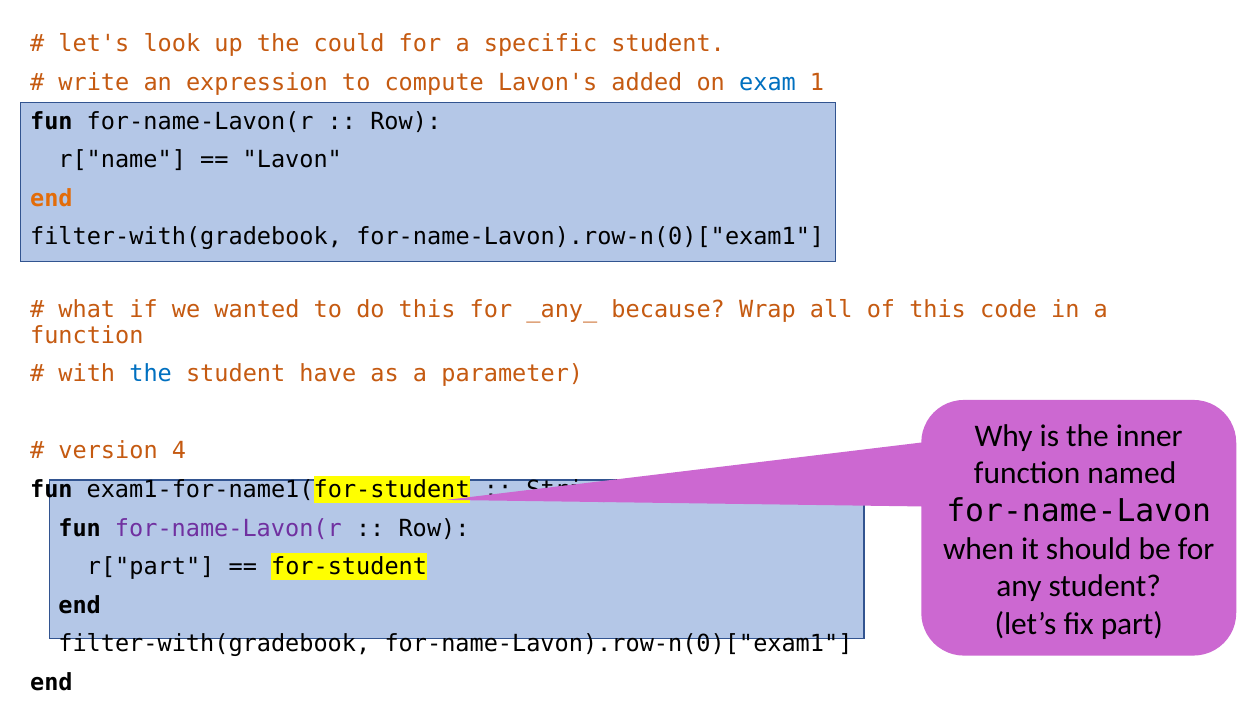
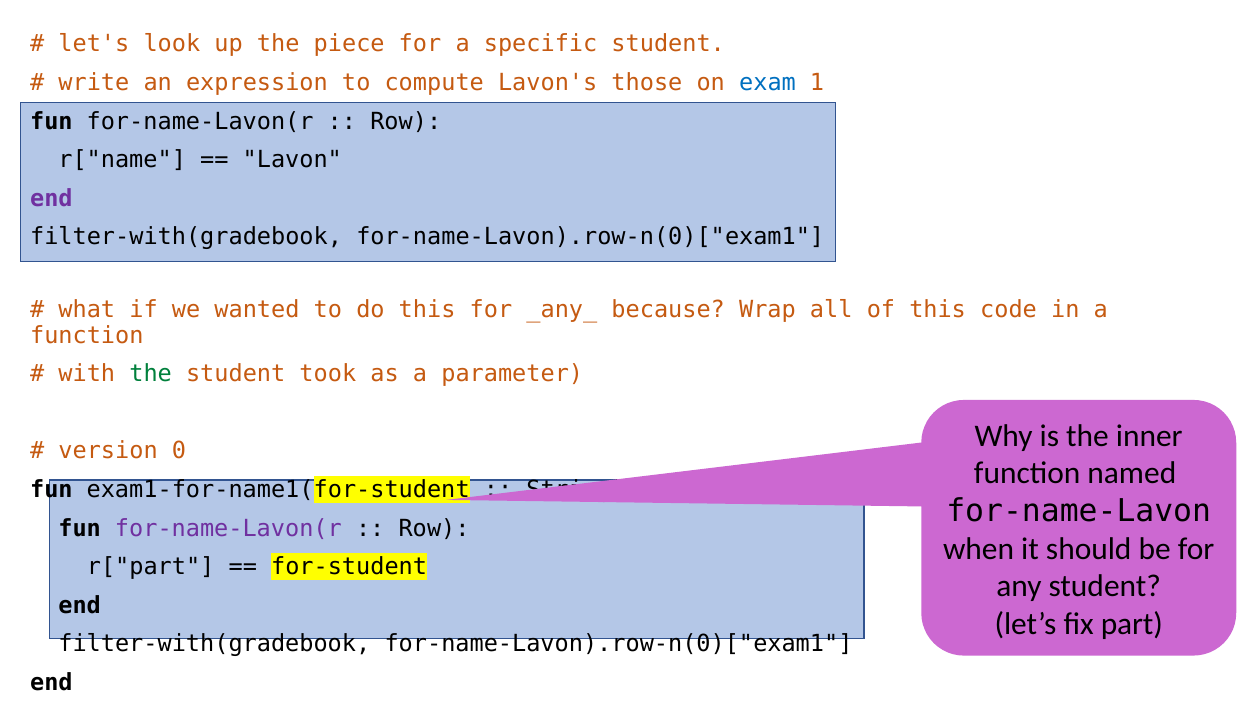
could: could -> piece (349, 44)
added: added -> those (647, 83)
end colour: orange -> purple (51, 198)
the colour: blue -> green (151, 374)
have: have -> took (328, 374)
4: 4 -> 0 (179, 451)
